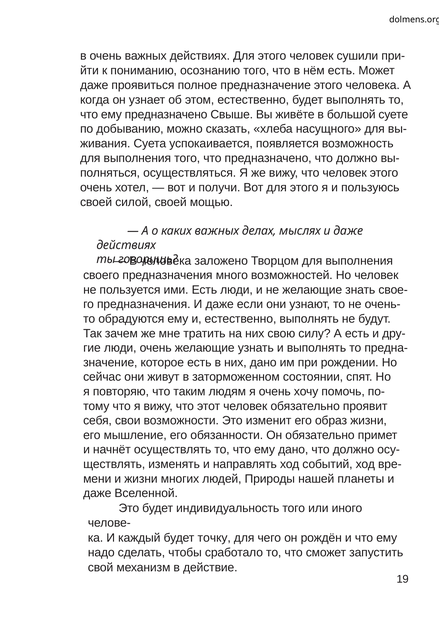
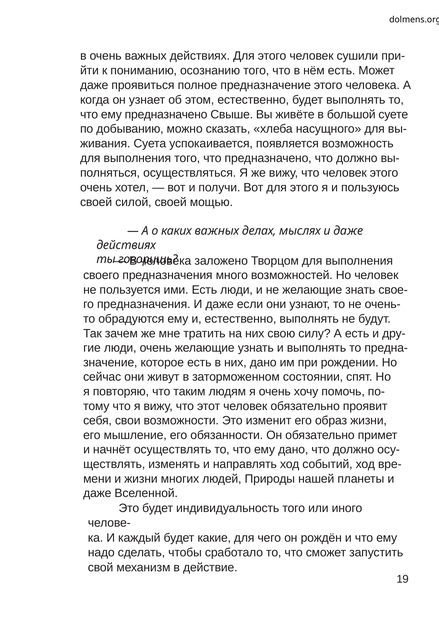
точку: точку -> какие (214, 538)
